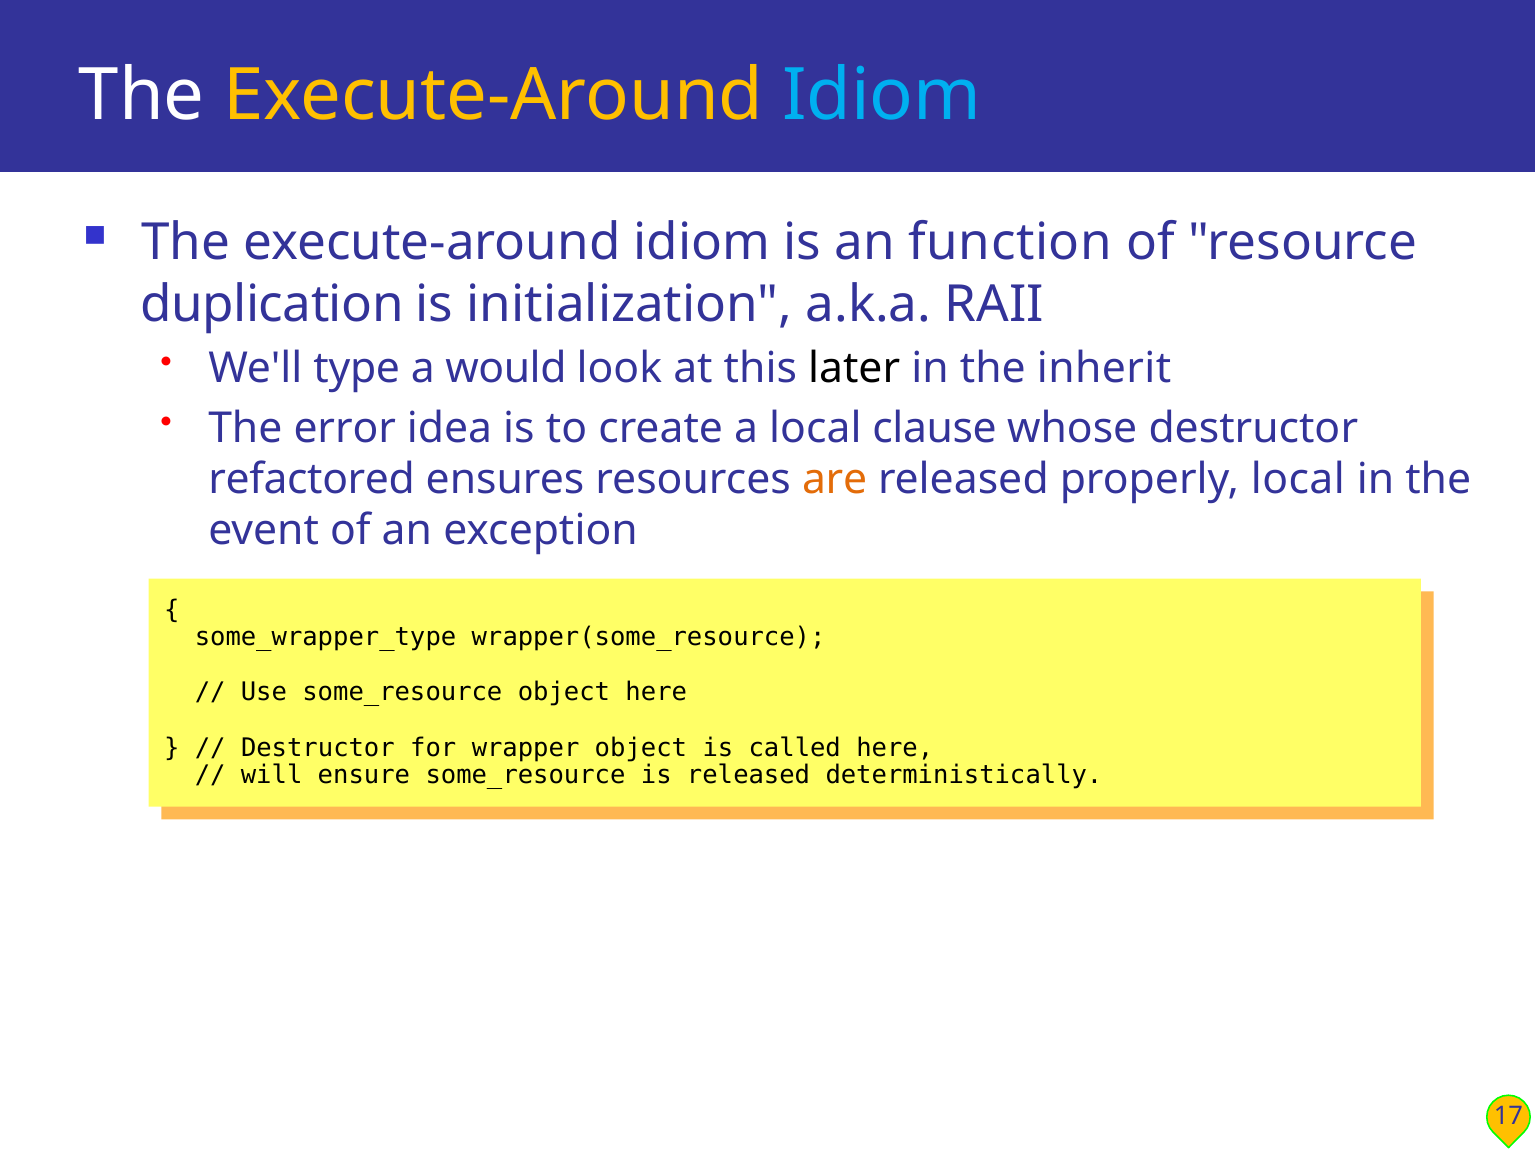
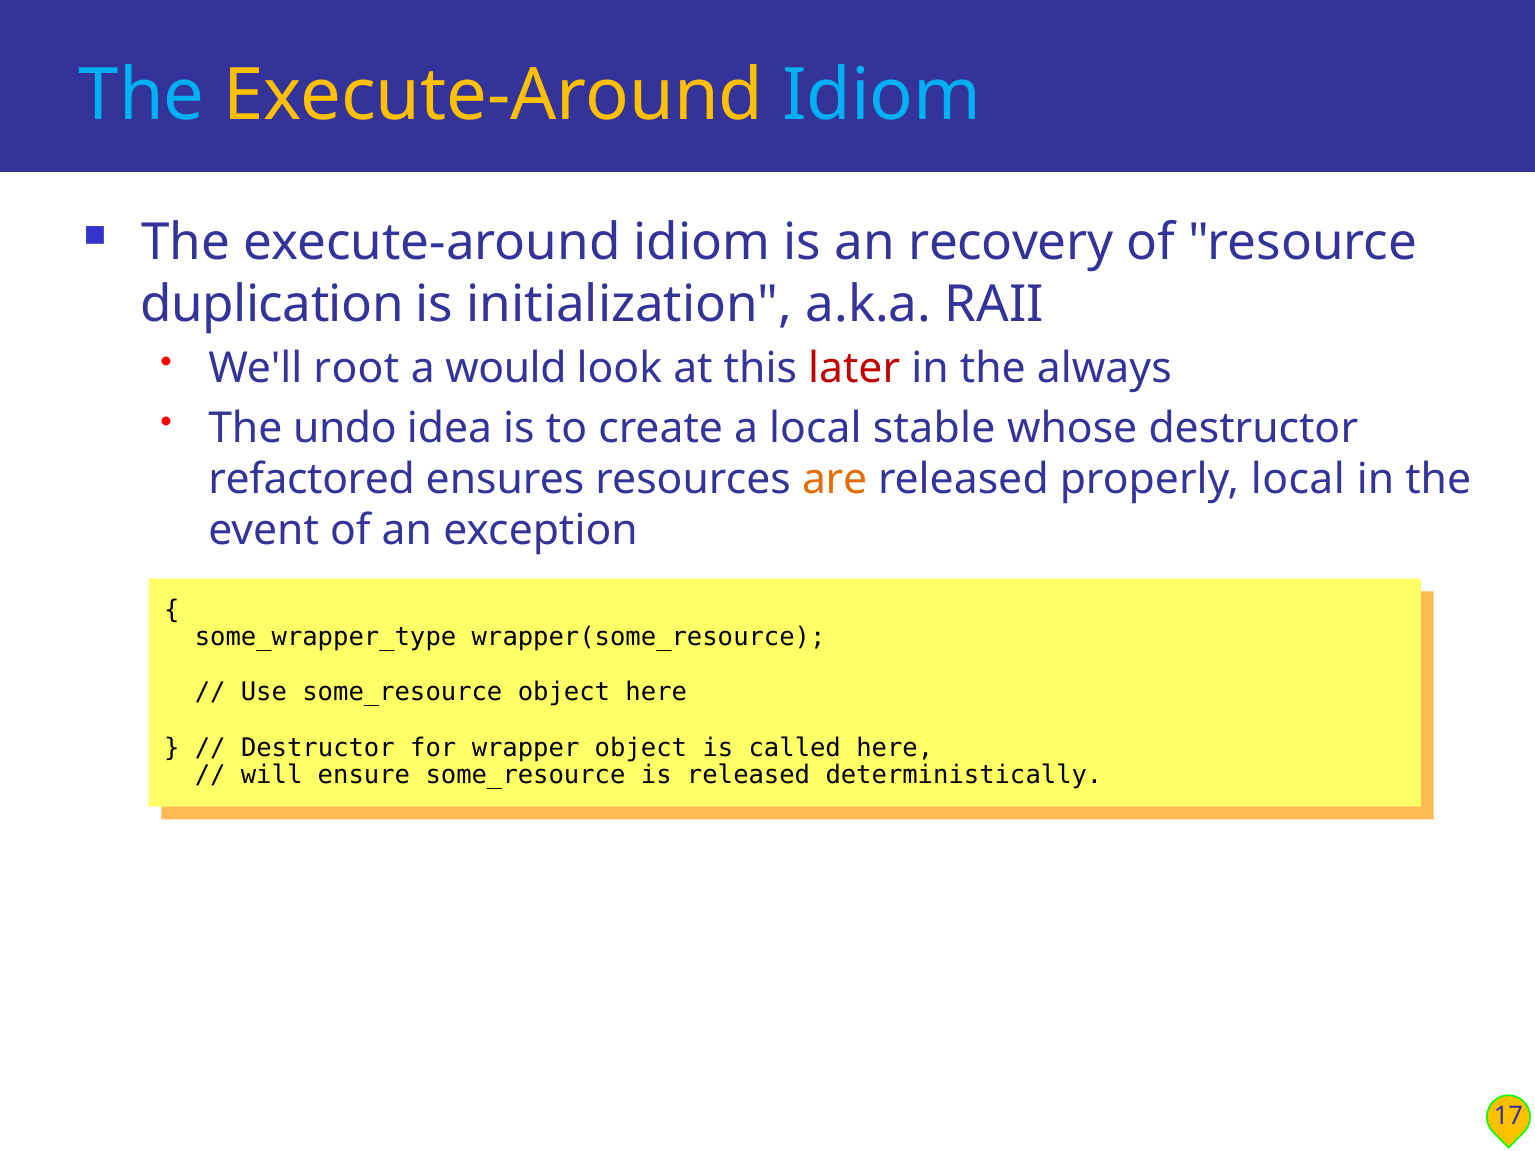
The colour: white -> light blue (142, 96)
function: function -> recovery (1011, 243)
type: type -> root (356, 369)
later colour: black -> red (854, 369)
inherit: inherit -> always (1104, 369)
error: error -> undo (345, 428)
clause: clause -> stable (934, 428)
